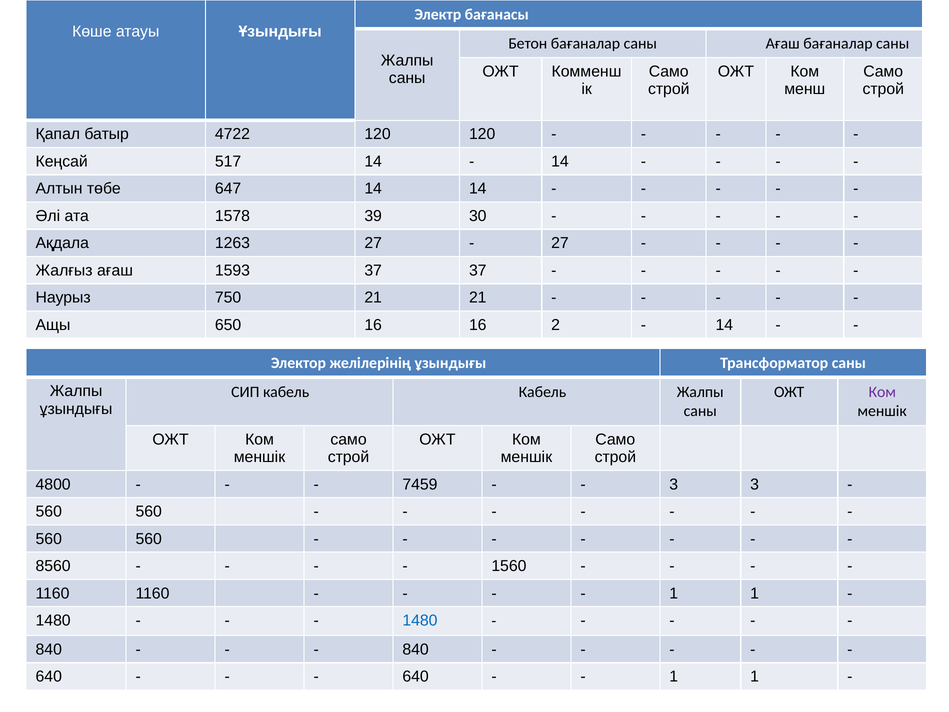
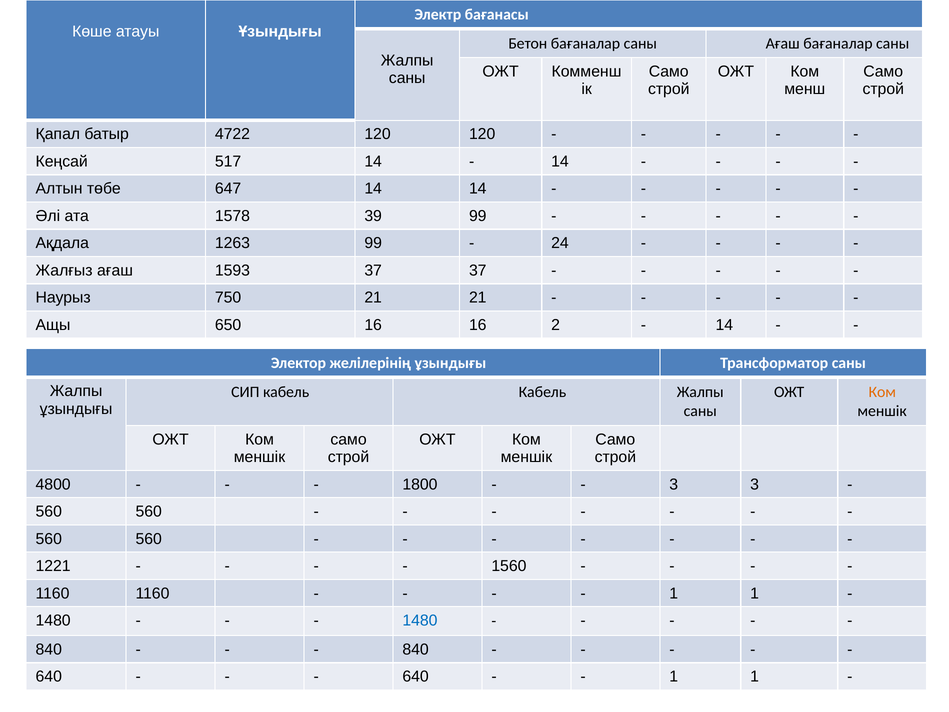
39 30: 30 -> 99 (478, 216)
1263 27: 27 -> 99 (373, 243)
27: 27 -> 24 (560, 243)
Ком colour: purple -> orange (882, 392)
7459: 7459 -> 1800 (420, 484)
8560: 8560 -> 1221 (53, 566)
